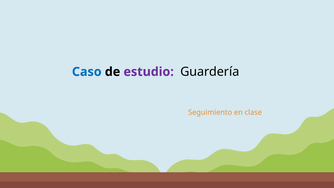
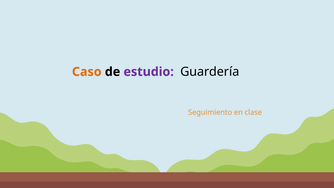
Caso colour: blue -> orange (87, 72)
